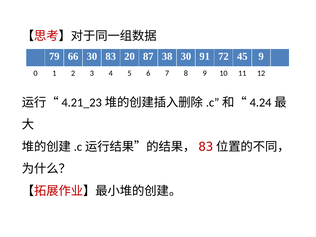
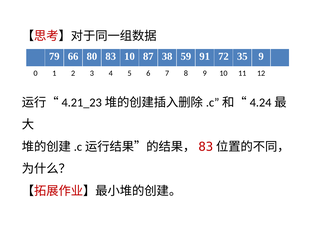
66 30: 30 -> 80 (92, 56)
83 20: 20 -> 10 (130, 56)
38 30: 30 -> 59 (186, 56)
45: 45 -> 35 (242, 56)
